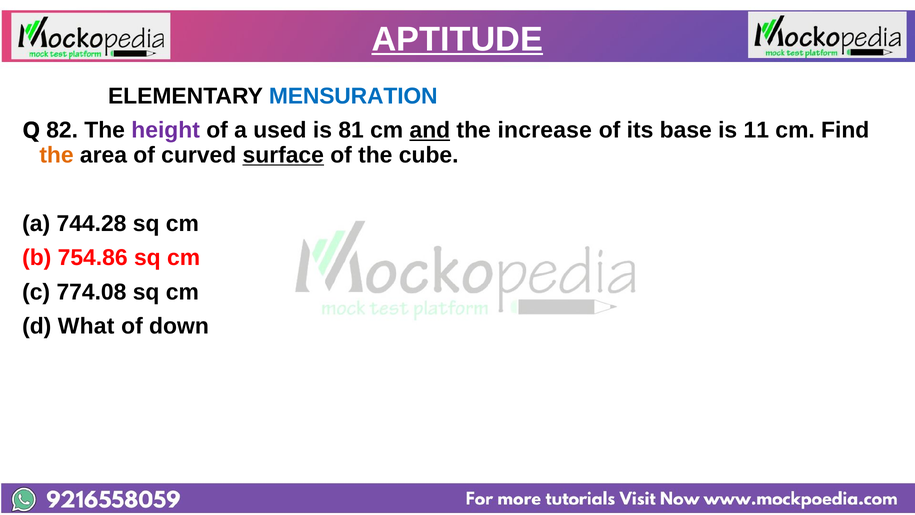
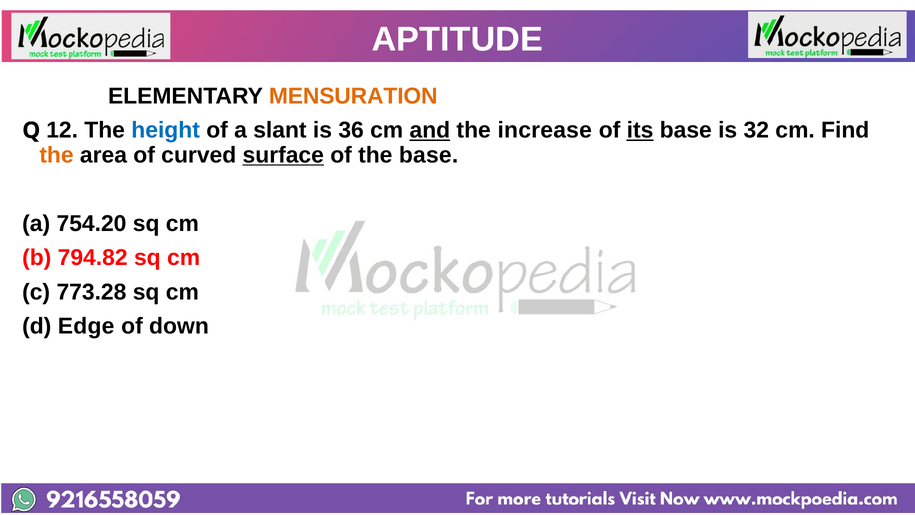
APTITUDE underline: present -> none (457, 39)
MENSURATION colour: blue -> orange (353, 96)
82: 82 -> 12 (62, 130)
height colour: purple -> blue (166, 130)
used: used -> slant (280, 130)
81: 81 -> 36 (351, 130)
its underline: none -> present (640, 130)
11: 11 -> 32 (756, 130)
the cube: cube -> base (429, 155)
744.28: 744.28 -> 754.20 (92, 224)
754.86: 754.86 -> 794.82 (93, 258)
774.08: 774.08 -> 773.28 (91, 292)
What: What -> Edge (86, 326)
